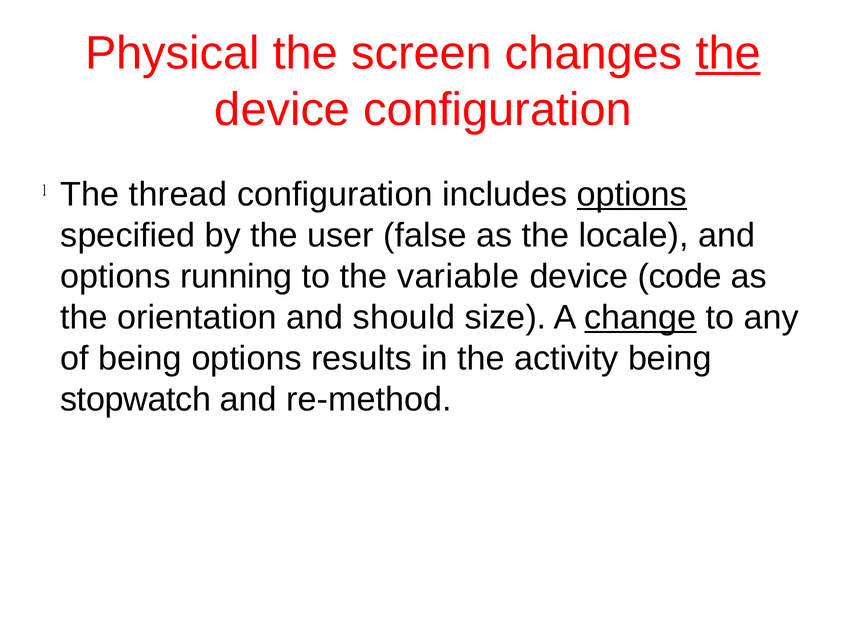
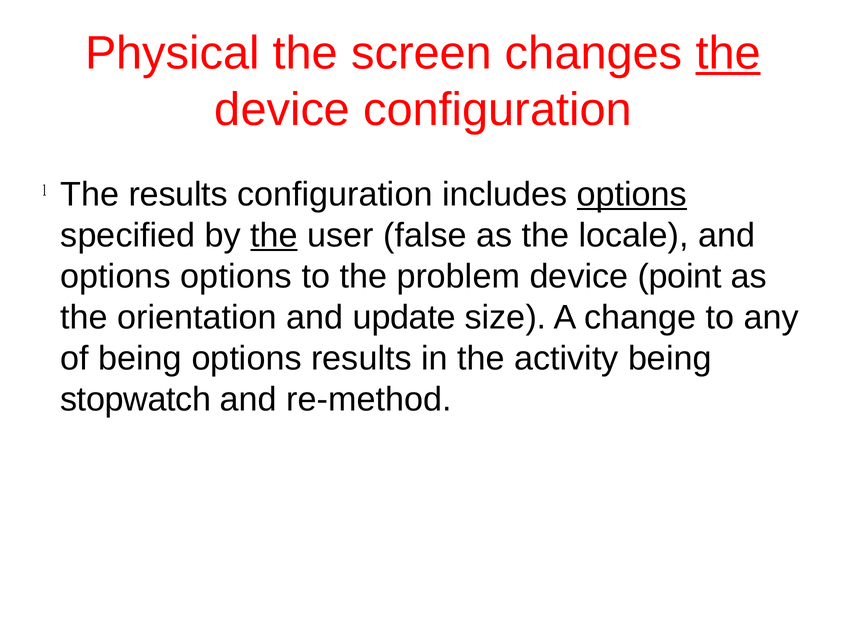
The thread: thread -> results (178, 195)
the underline: none -> present (274, 236)
options running: running -> options (236, 277)
variable: variable -> problem (458, 277)
code: code -> point (680, 277)
should: should -> update (404, 318)
change underline: present -> none (640, 318)
